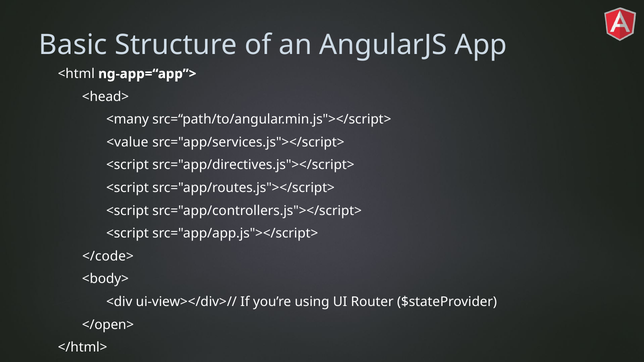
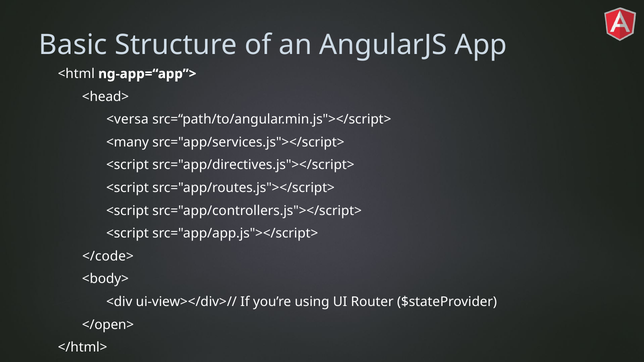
<many: <many -> <versa (127, 119)
<value: <value -> <many (128, 142)
